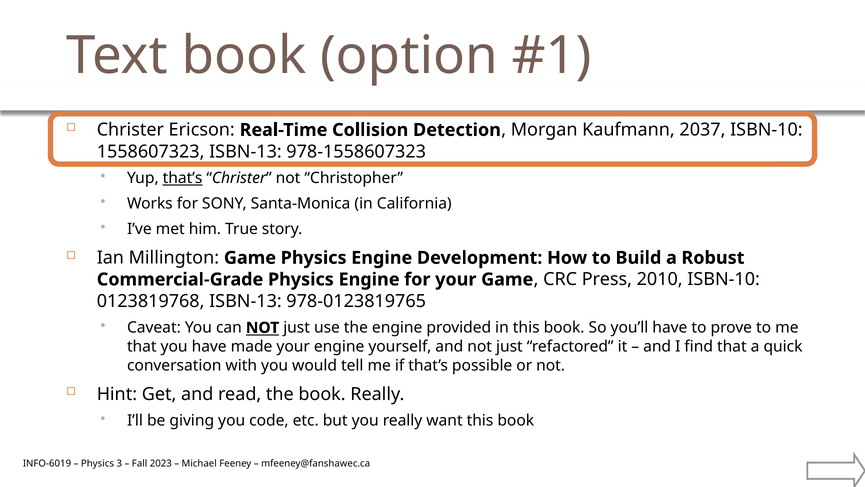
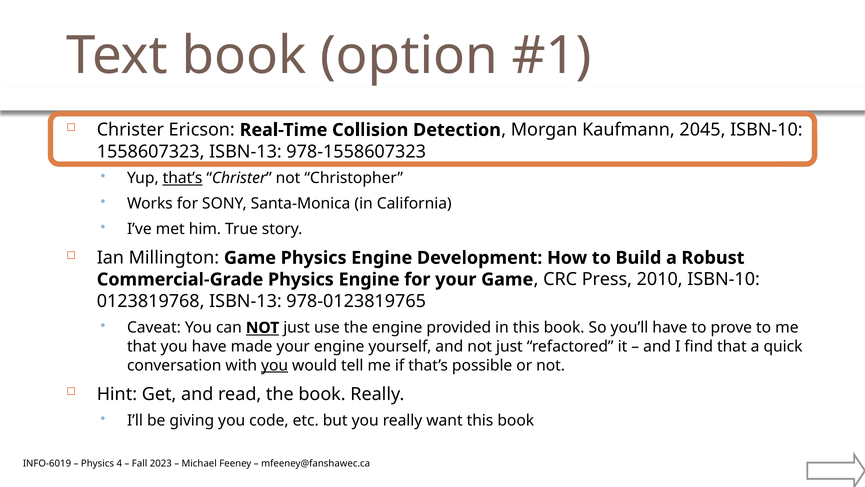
2037: 2037 -> 2045 (702, 130)
you underline: none -> present (275, 365)
3: 3 -> 4 (119, 463)
